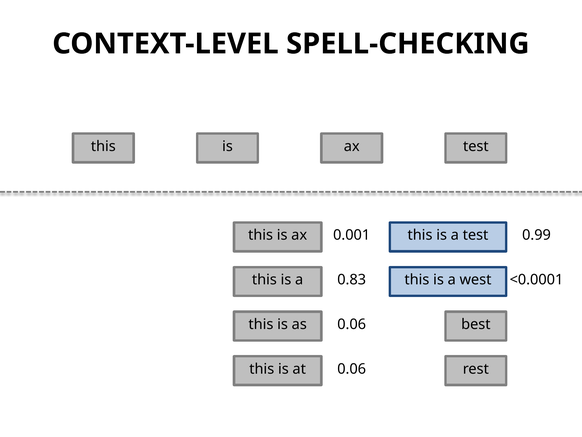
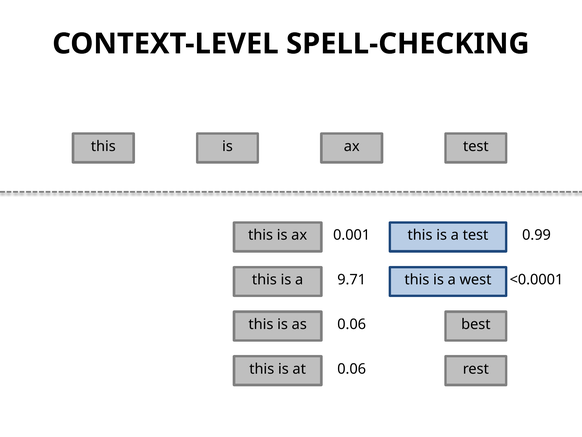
0.83: 0.83 -> 9.71 (352, 279)
